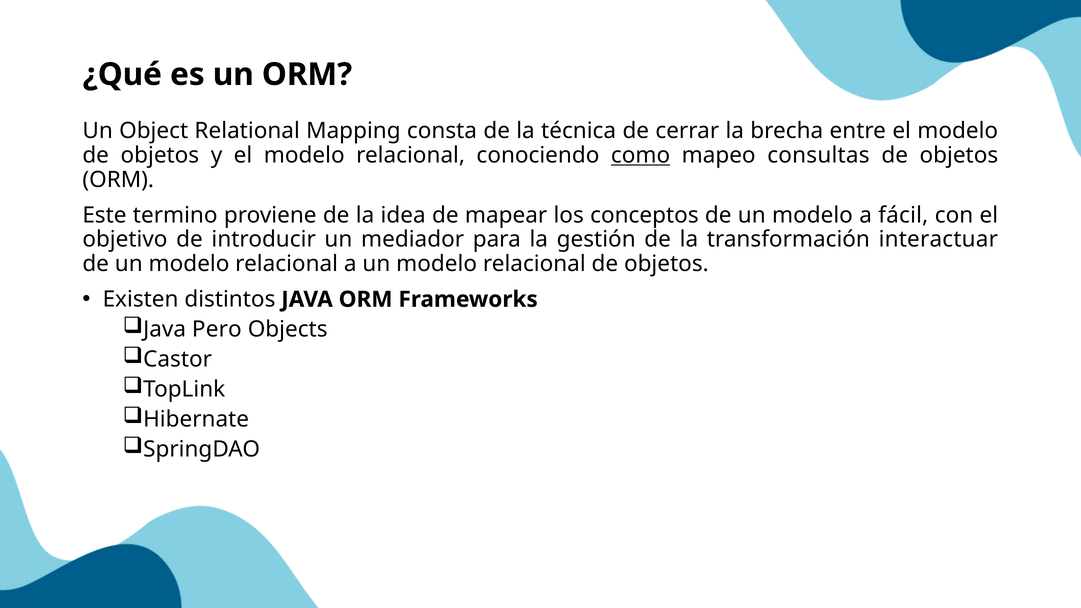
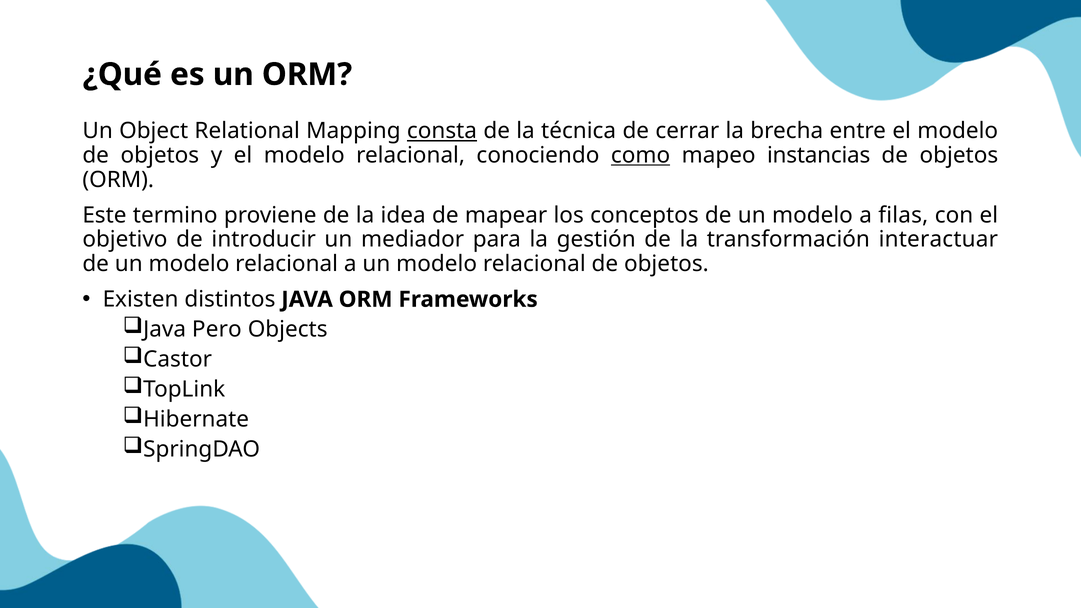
consta underline: none -> present (442, 131)
consultas: consultas -> instancias (819, 155)
fácil: fácil -> filas (903, 215)
